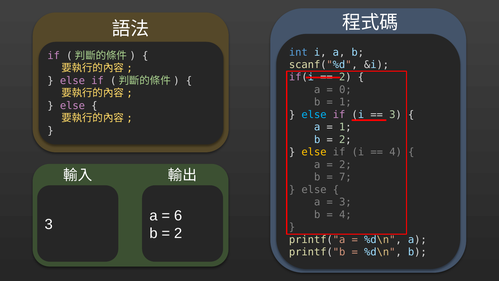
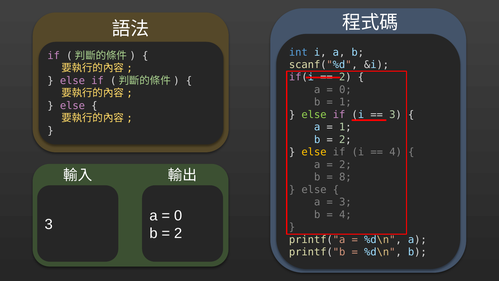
else colour: light blue -> light green (314, 115)
7: 7 -> 8 (345, 177)
6: 6 -> 0 (178, 216)
